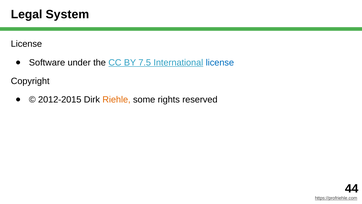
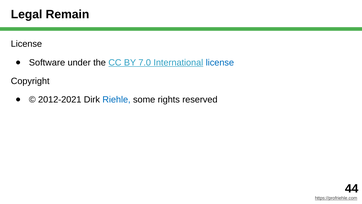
System: System -> Remain (67, 14)
7.5: 7.5 -> 7.0 (145, 62)
2012-2015: 2012-2015 -> 2012-2021 (60, 99)
Riehle colour: orange -> blue (116, 99)
